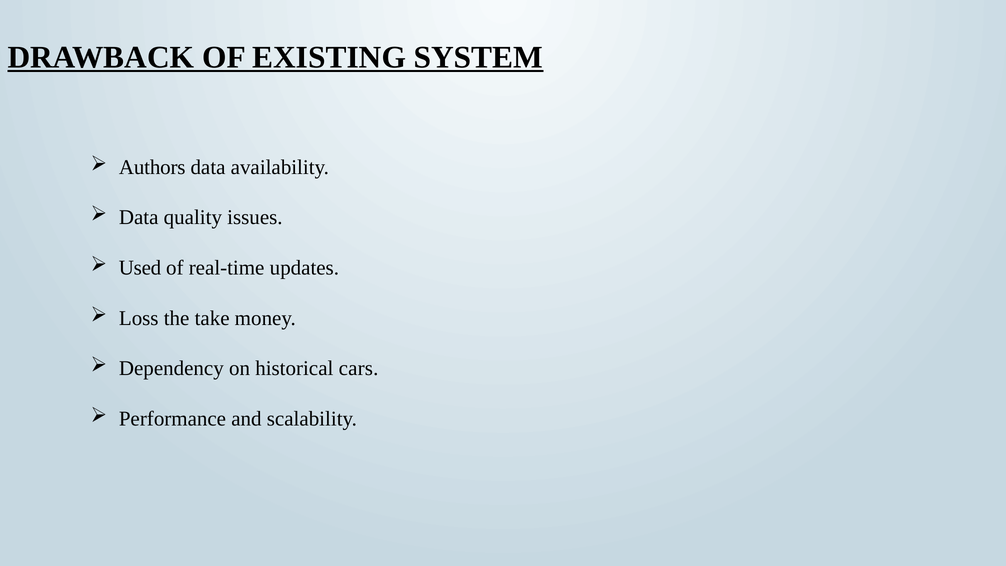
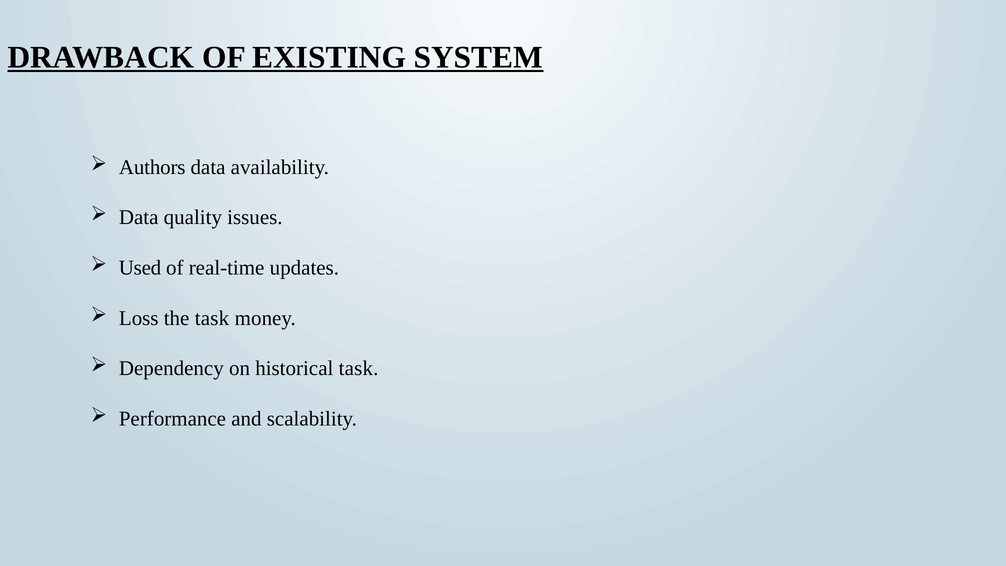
the take: take -> task (212, 318)
historical cars: cars -> task (359, 368)
